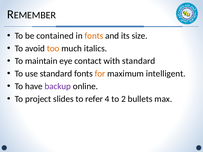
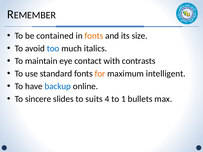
too colour: orange -> blue (53, 48)
with standard: standard -> contrasts (139, 61)
backup colour: purple -> blue (58, 86)
project: project -> sincere (38, 99)
refer: refer -> suits (94, 99)
2: 2 -> 1 (123, 99)
